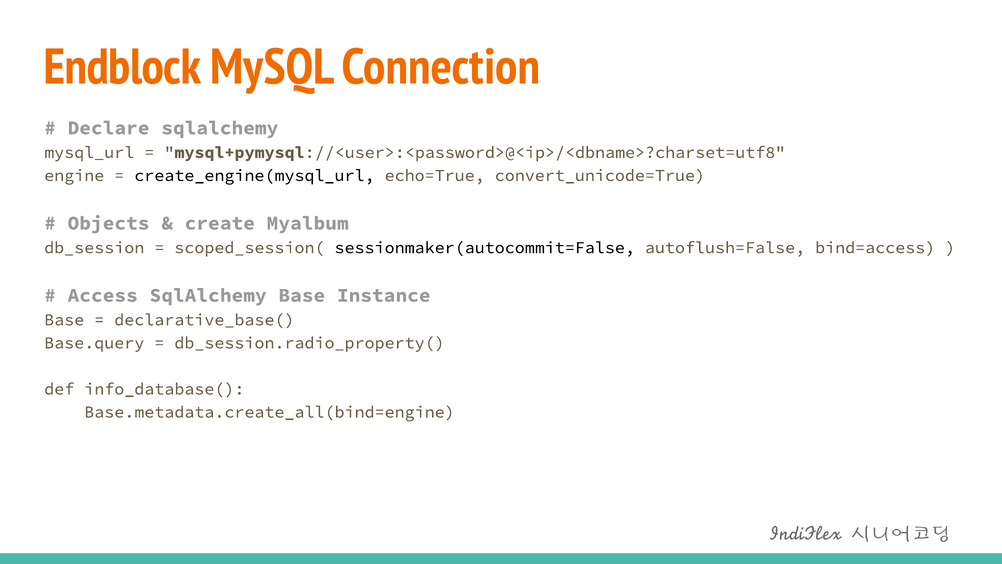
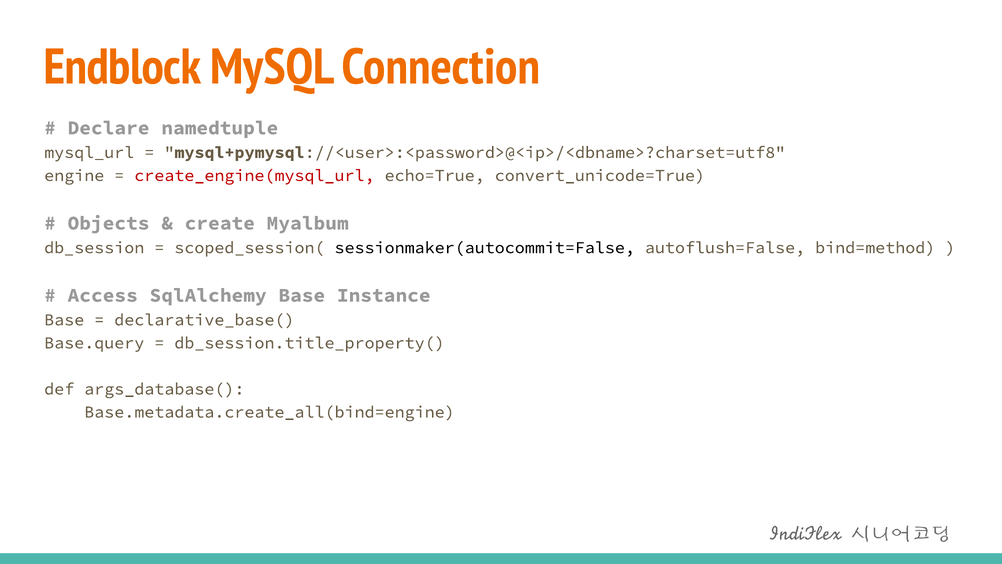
Declare sqlalchemy: sqlalchemy -> namedtuple (220, 128)
create_engine(mysql_url colour: black -> red (254, 175)
bind=access: bind=access -> bind=method (875, 247)
db_session.radio_property(: db_session.radio_property( -> db_session.title_property( (310, 343)
info_database(: info_database( -> args_database( (164, 389)
